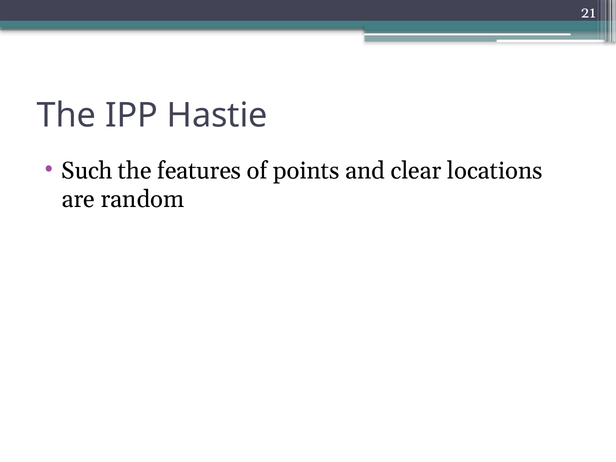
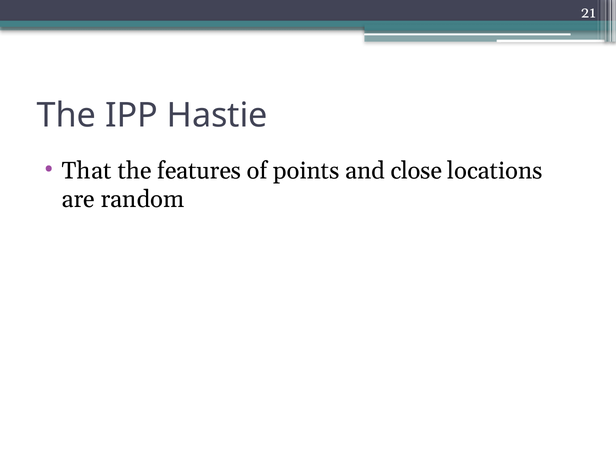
Such: Such -> That (87, 171)
clear: clear -> close (416, 171)
